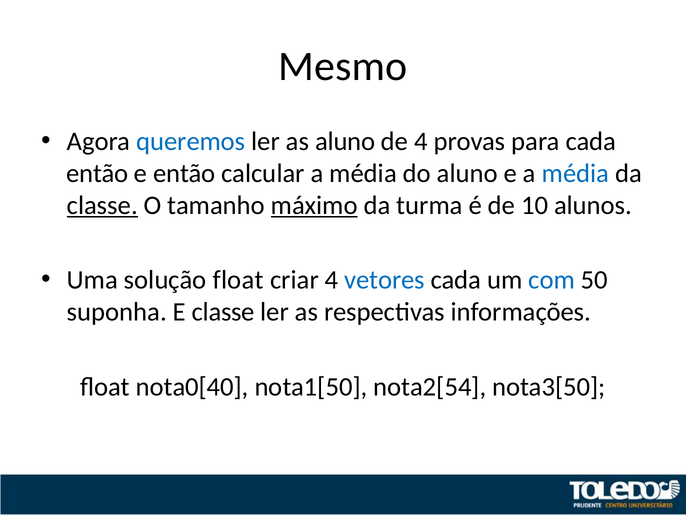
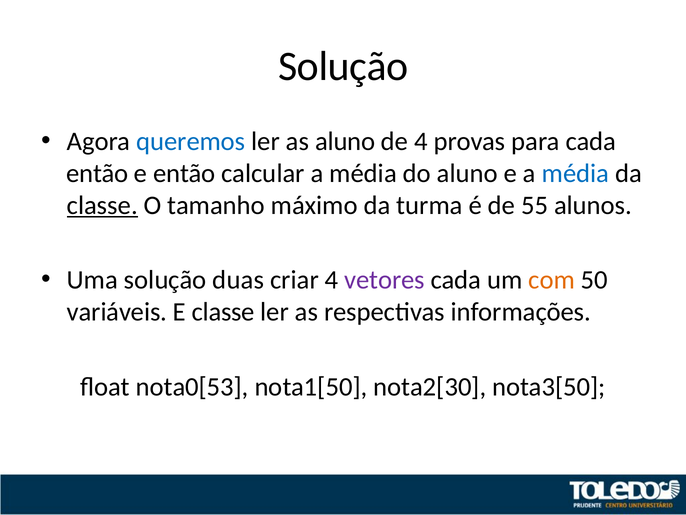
Mesmo: Mesmo -> Solução (343, 66)
máximo underline: present -> none (314, 205)
10: 10 -> 55 (535, 205)
solução float: float -> duas (238, 280)
vetores colour: blue -> purple (385, 280)
com colour: blue -> orange (552, 280)
suponha: suponha -> variáveis (117, 312)
nota0[40: nota0[40 -> nota0[53 (192, 386)
nota2[54: nota2[54 -> nota2[30 (430, 386)
